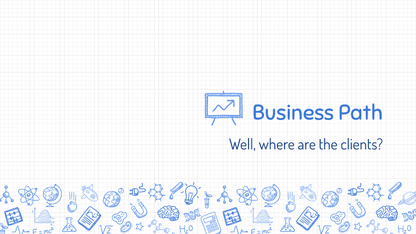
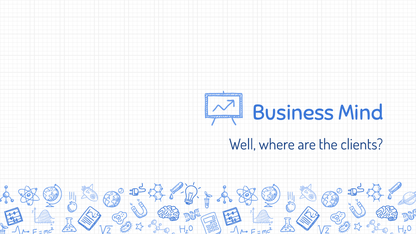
Path: Path -> Mind (361, 113)
